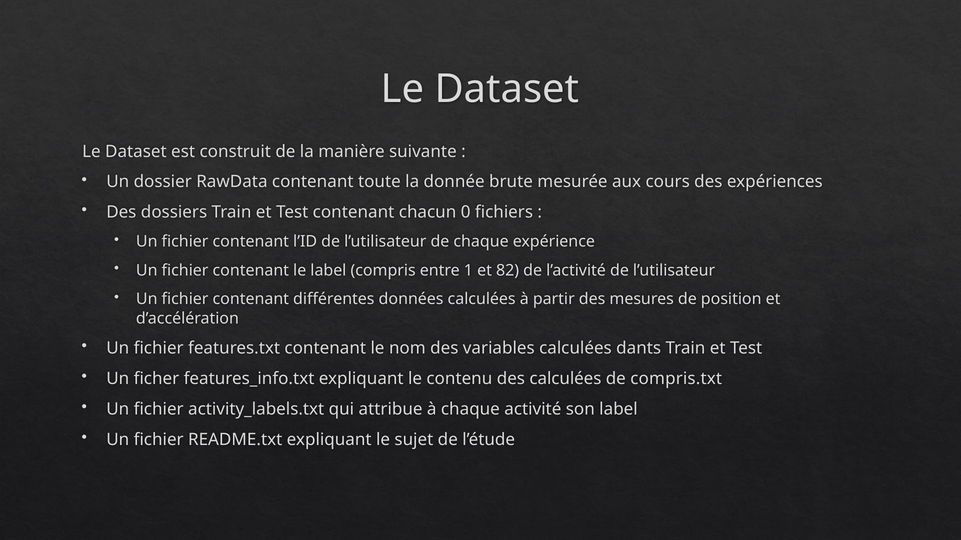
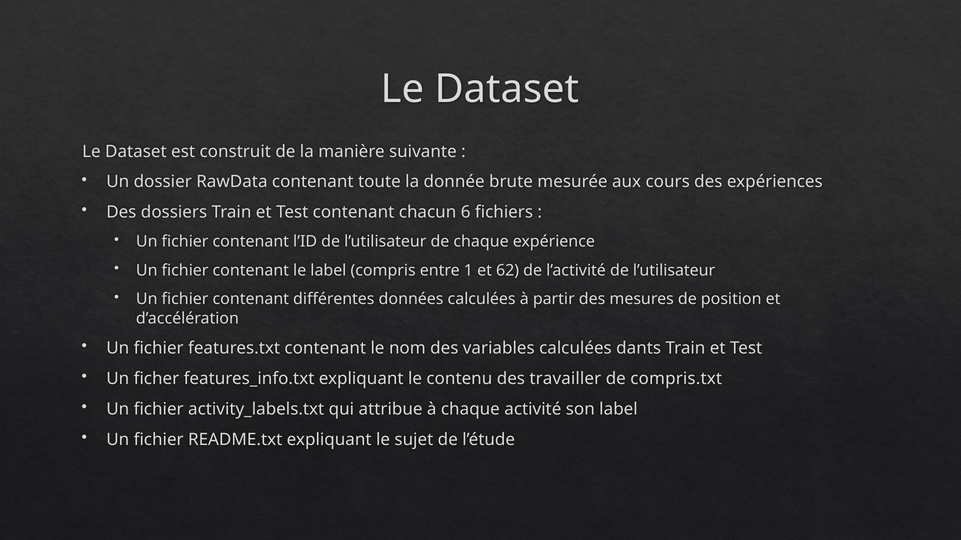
0: 0 -> 6 (466, 212)
82: 82 -> 62 (508, 271)
des calculées: calculées -> travailler (565, 379)
